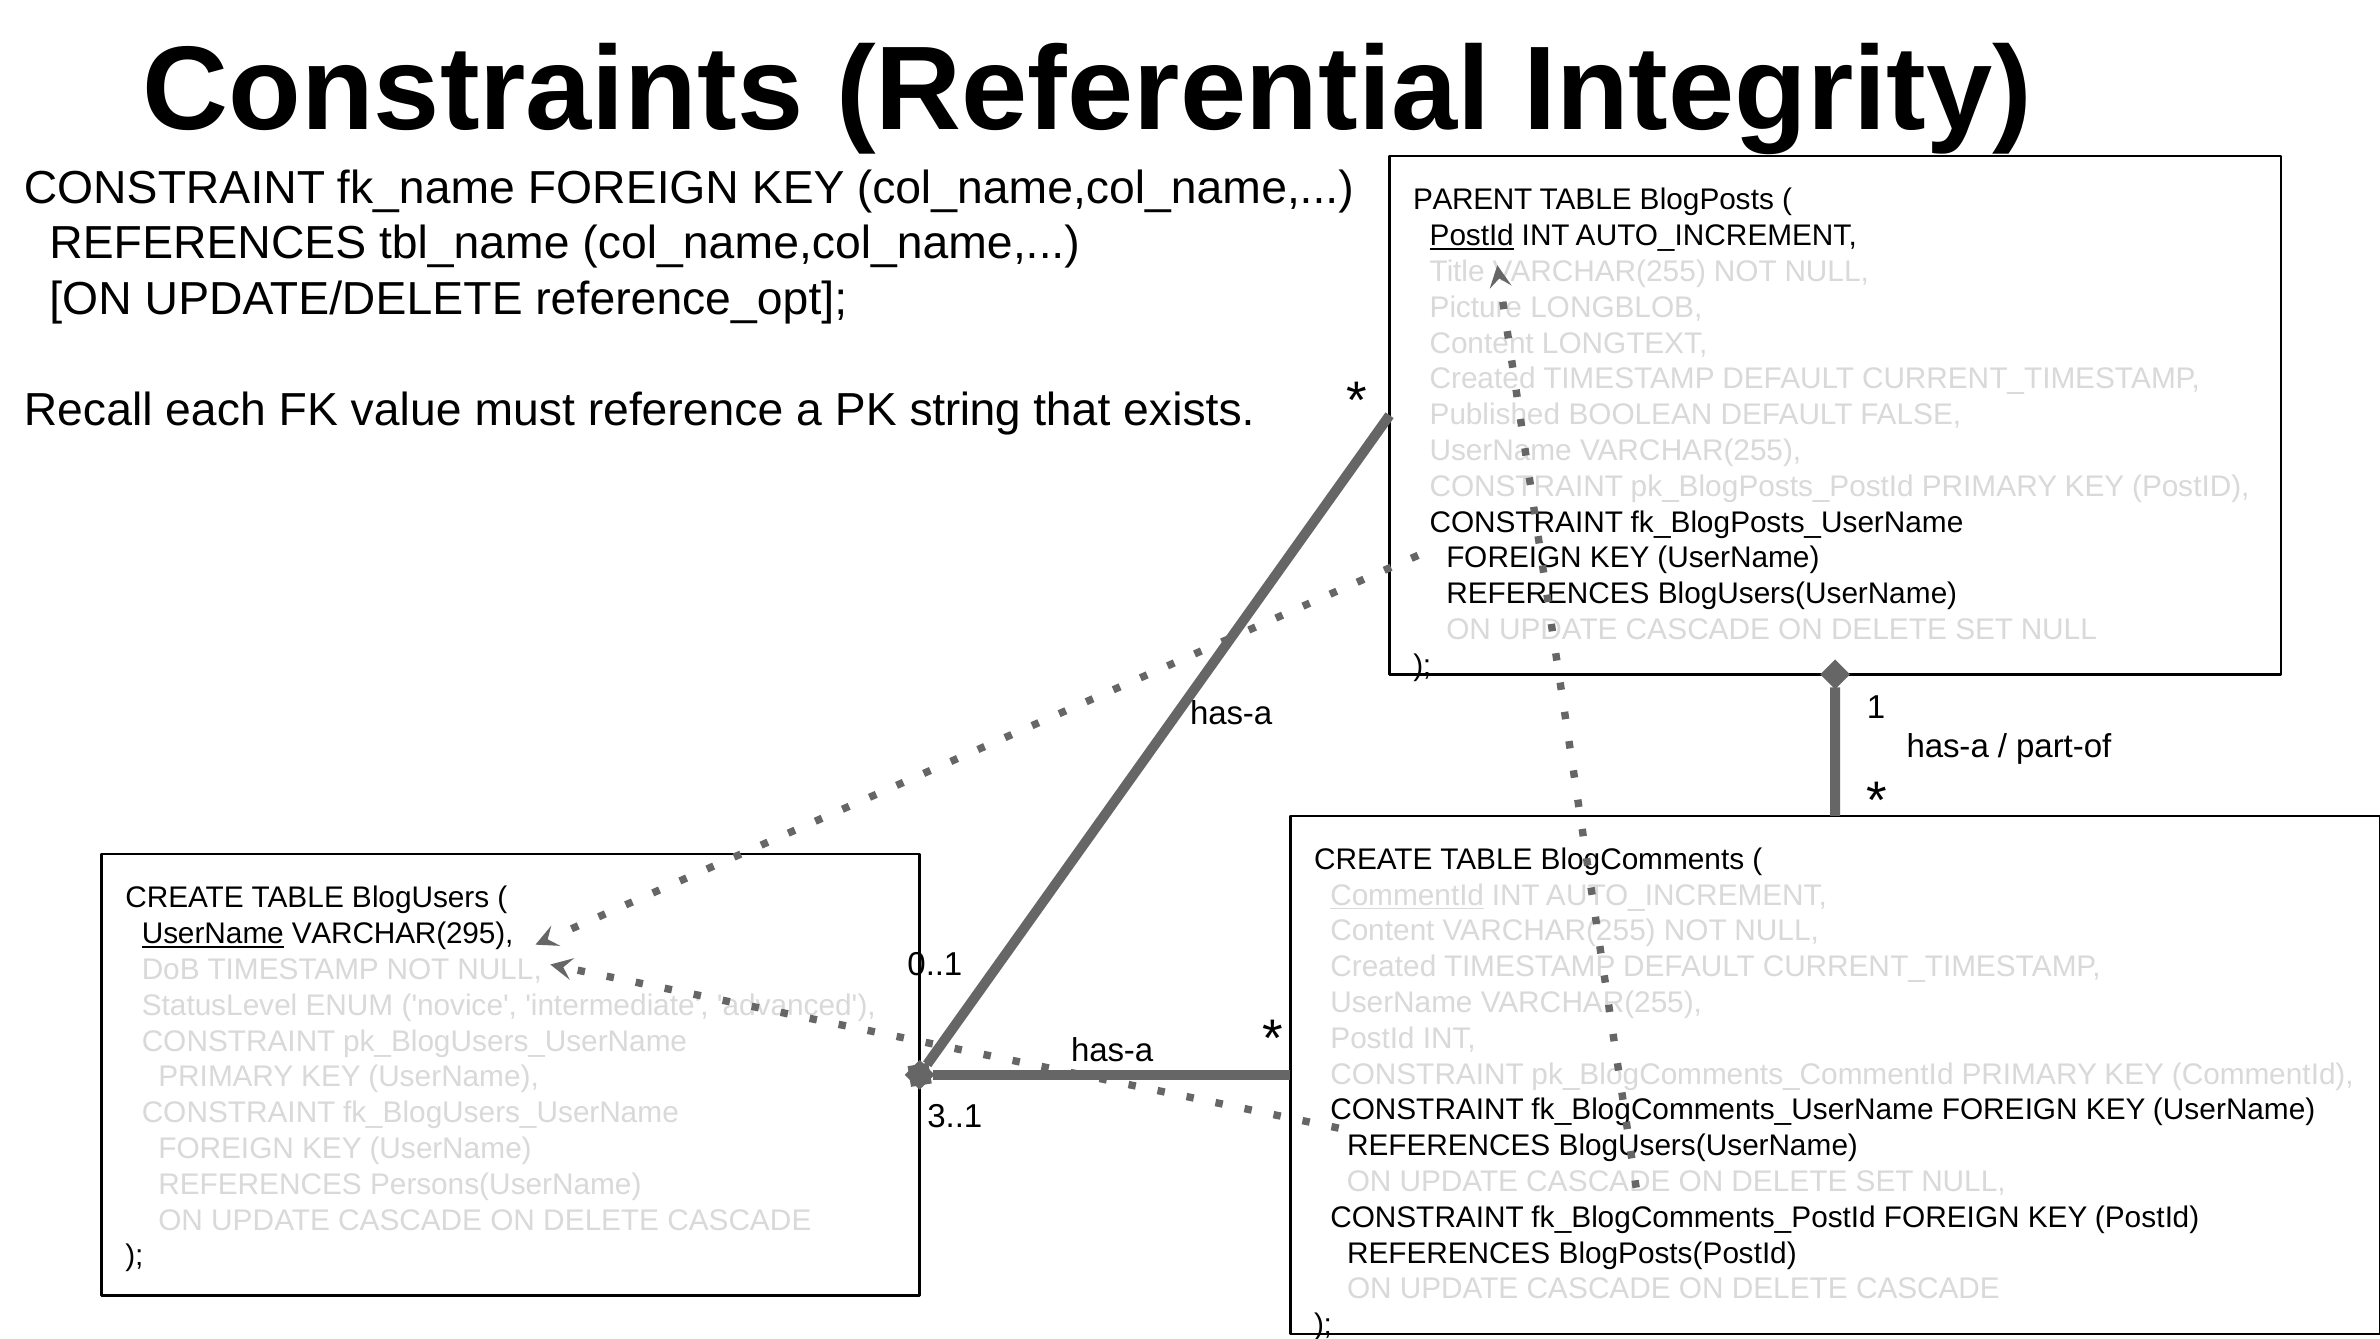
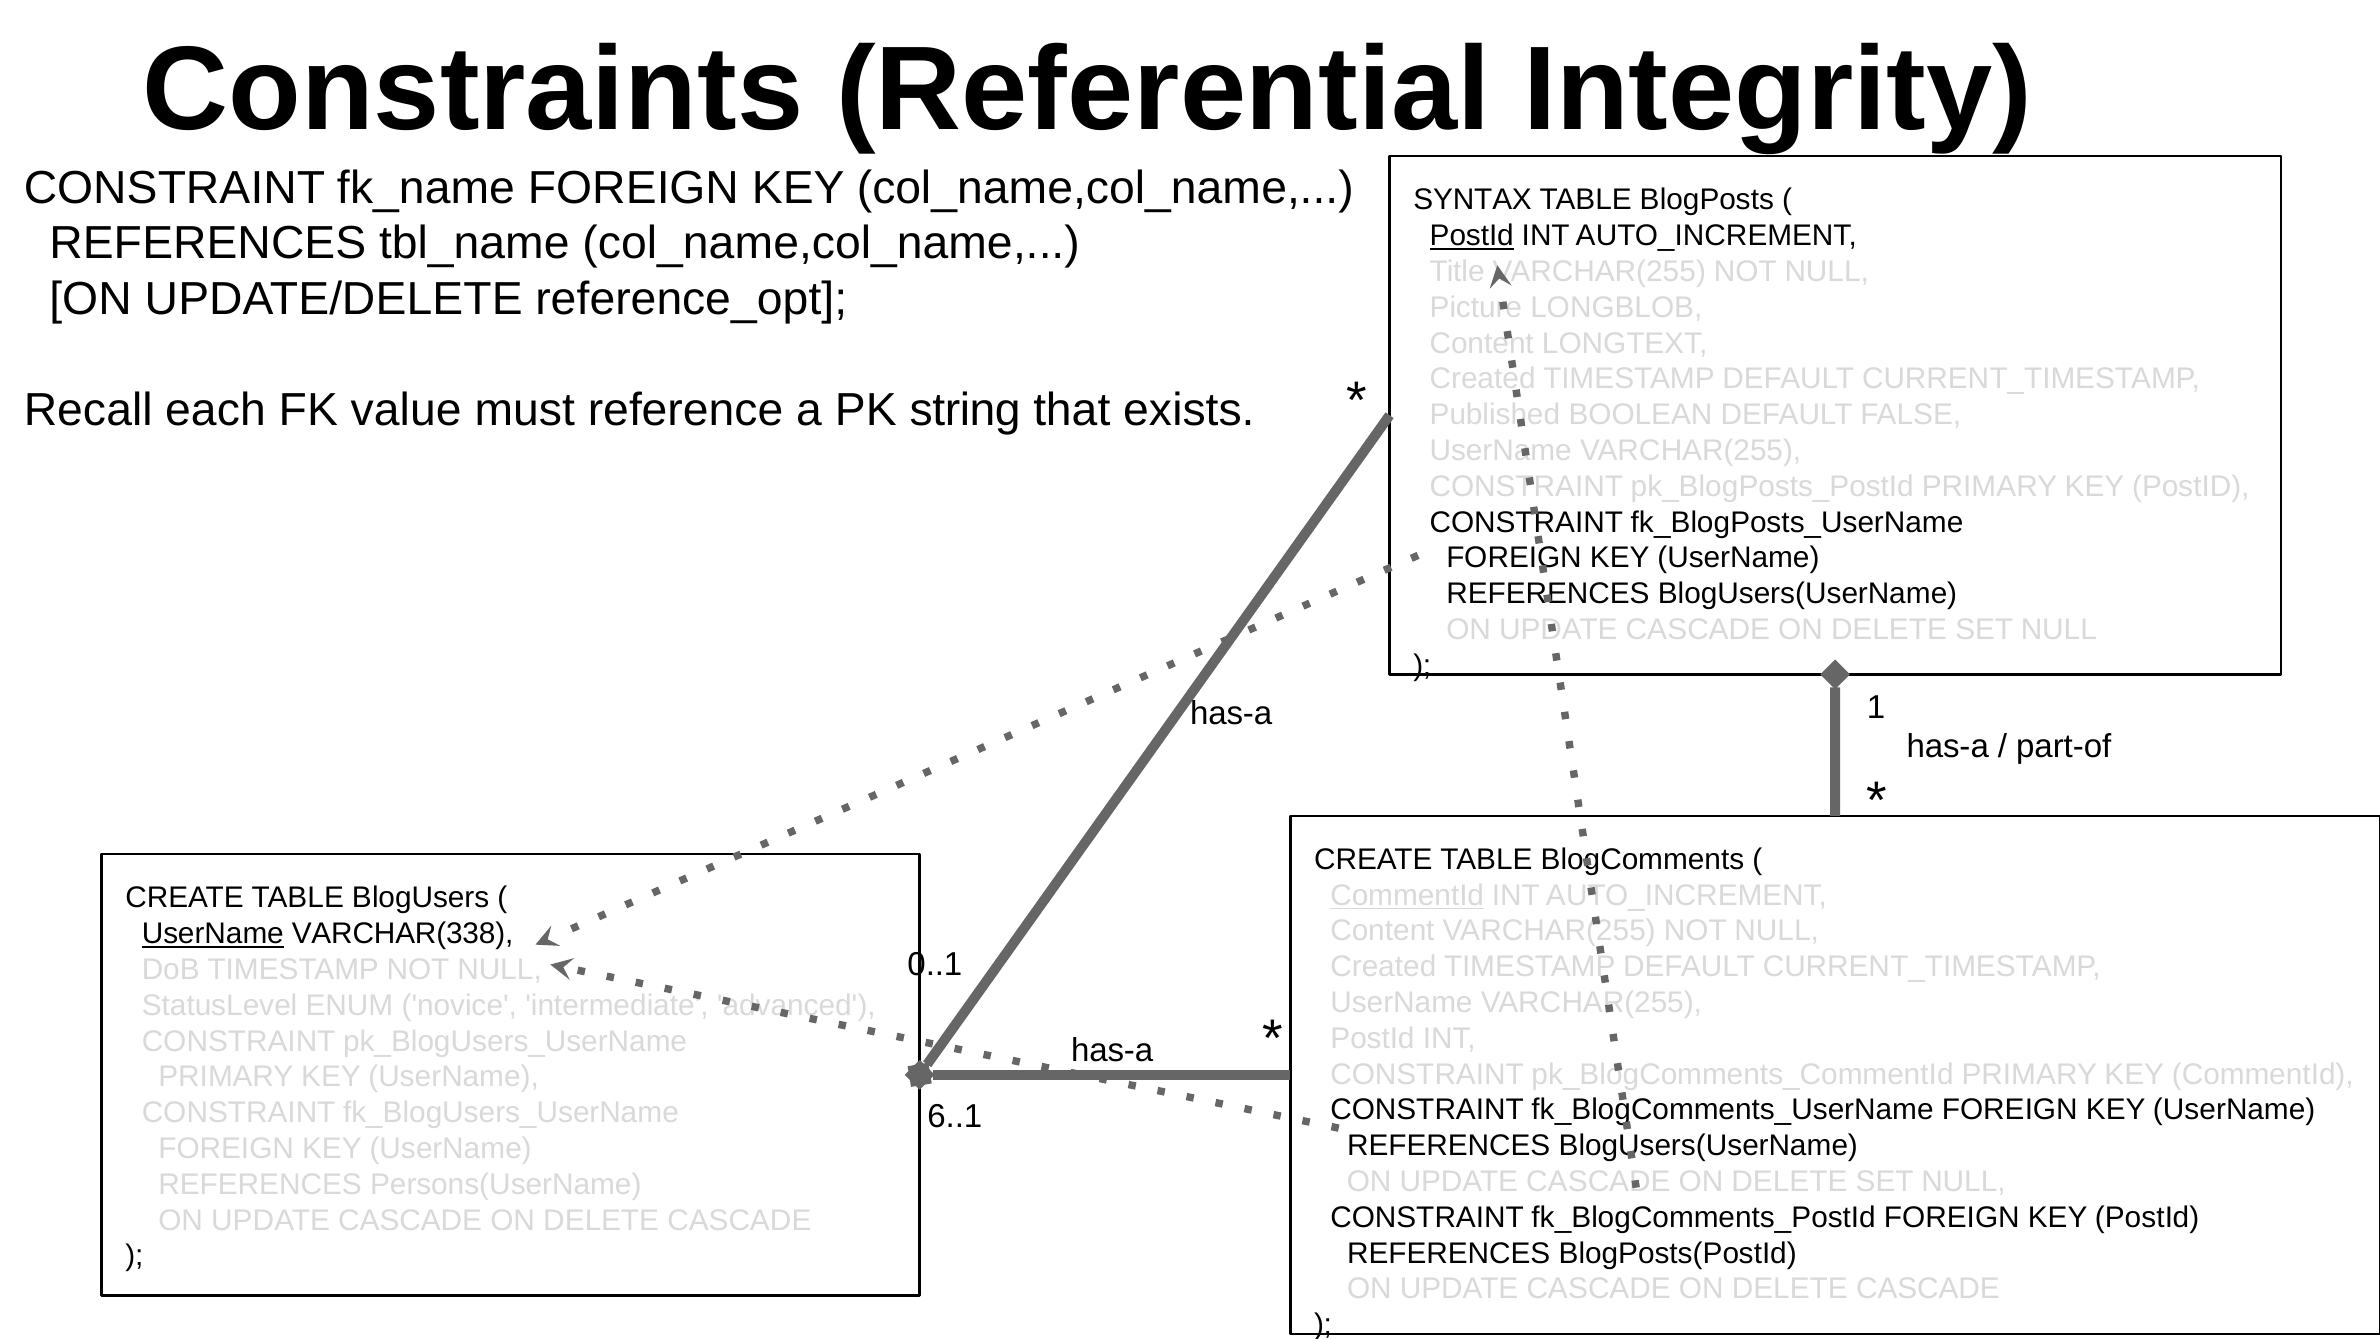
PARENT: PARENT -> SYNTAX (1473, 200)
VARCHAR(295: VARCHAR(295 -> VARCHAR(338 (403, 934)
3..1: 3..1 -> 6..1 (955, 1117)
